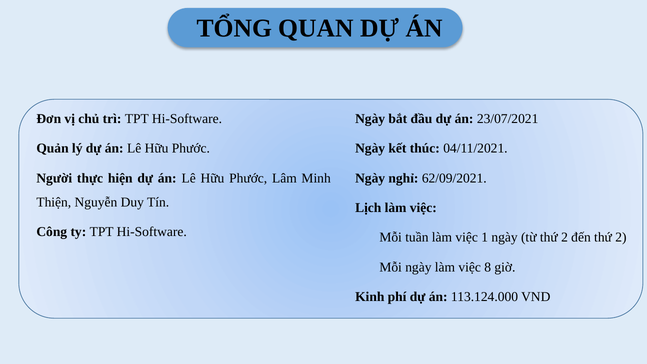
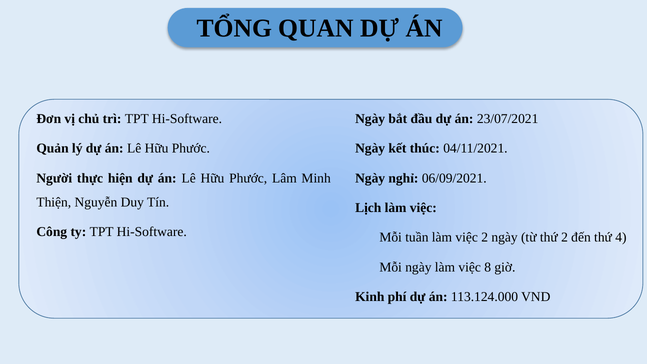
62/09/2021: 62/09/2021 -> 06/09/2021 (454, 178)
việc 1: 1 -> 2 (485, 237)
đến thứ 2: 2 -> 4 (621, 237)
